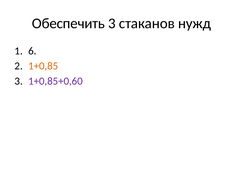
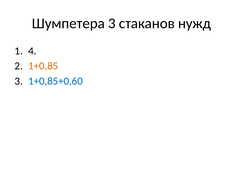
Обеспечить: Обеспечить -> Шумпетера (68, 24)
6: 6 -> 4 (32, 51)
1+0,85+0,60 colour: purple -> blue (55, 81)
